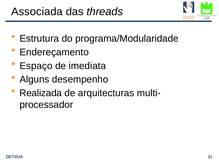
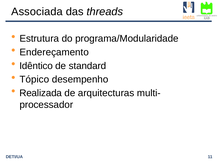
Espaço: Espaço -> Idêntico (36, 66)
imediata: imediata -> standard (87, 66)
Alguns: Alguns -> Tópico (34, 80)
